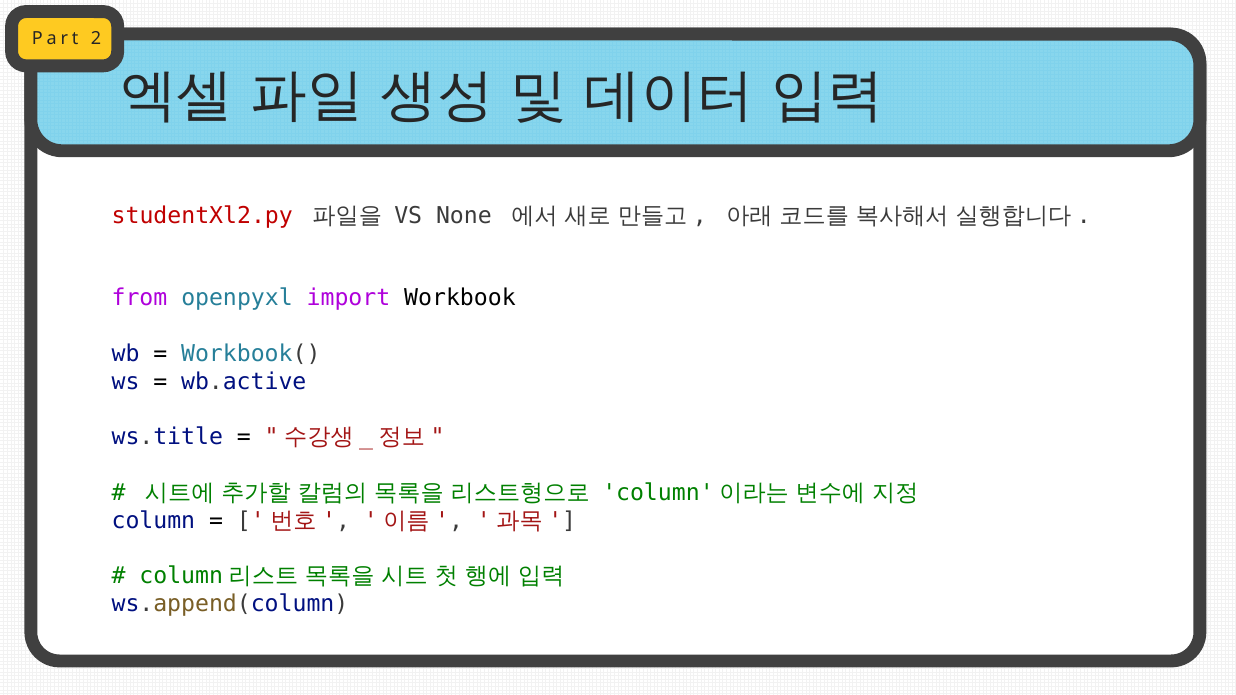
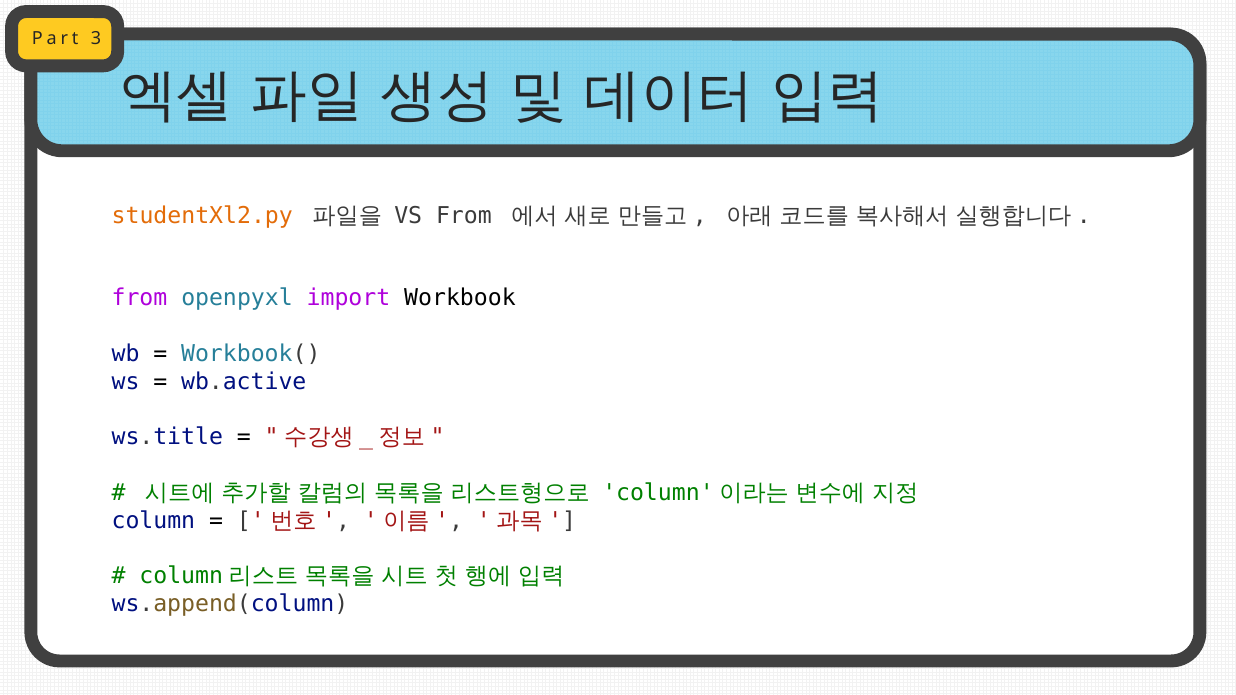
2: 2 -> 3 (96, 39)
studentXl2.py colour: red -> orange (202, 216)
VS None: None -> From (464, 216)
